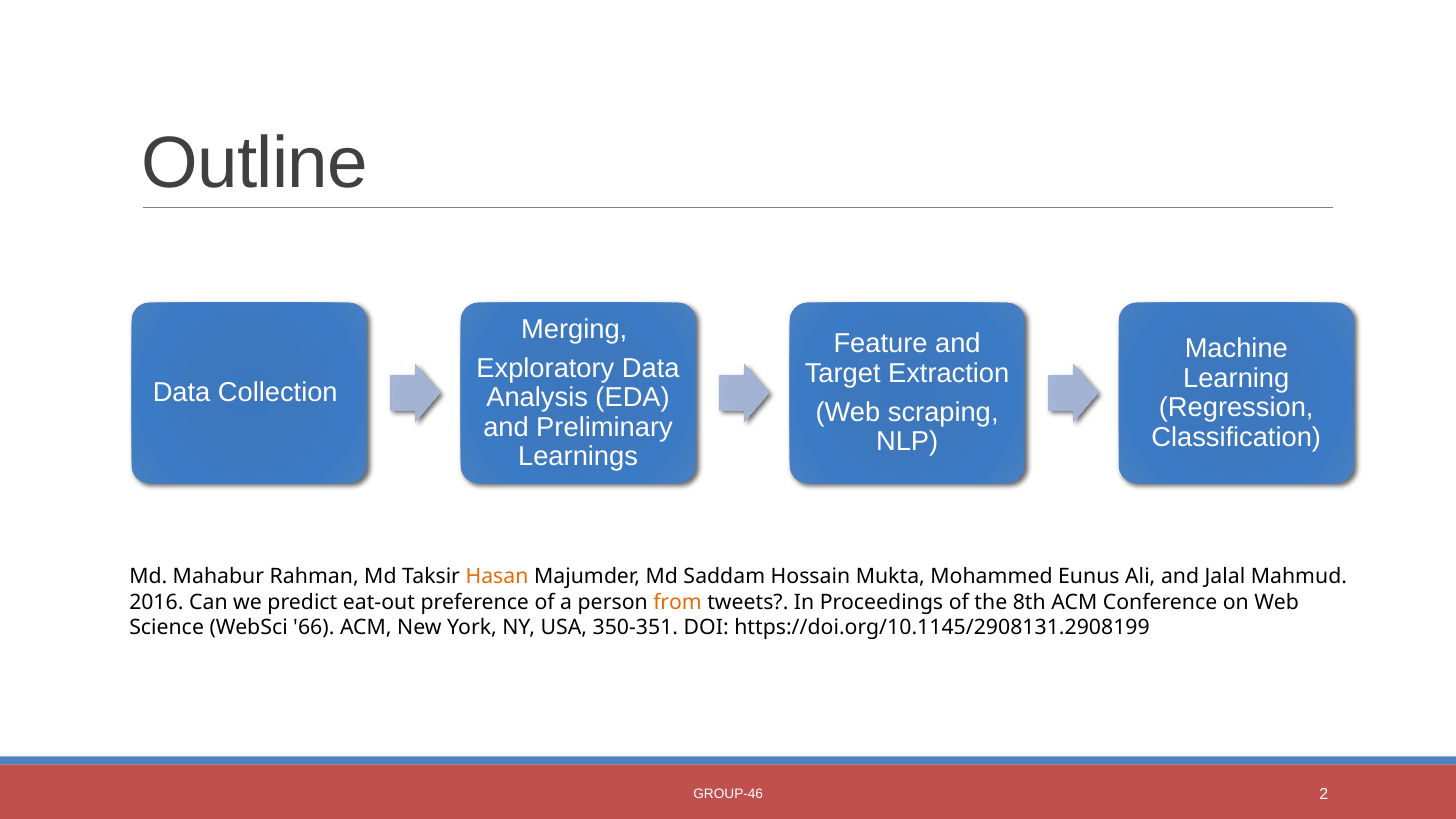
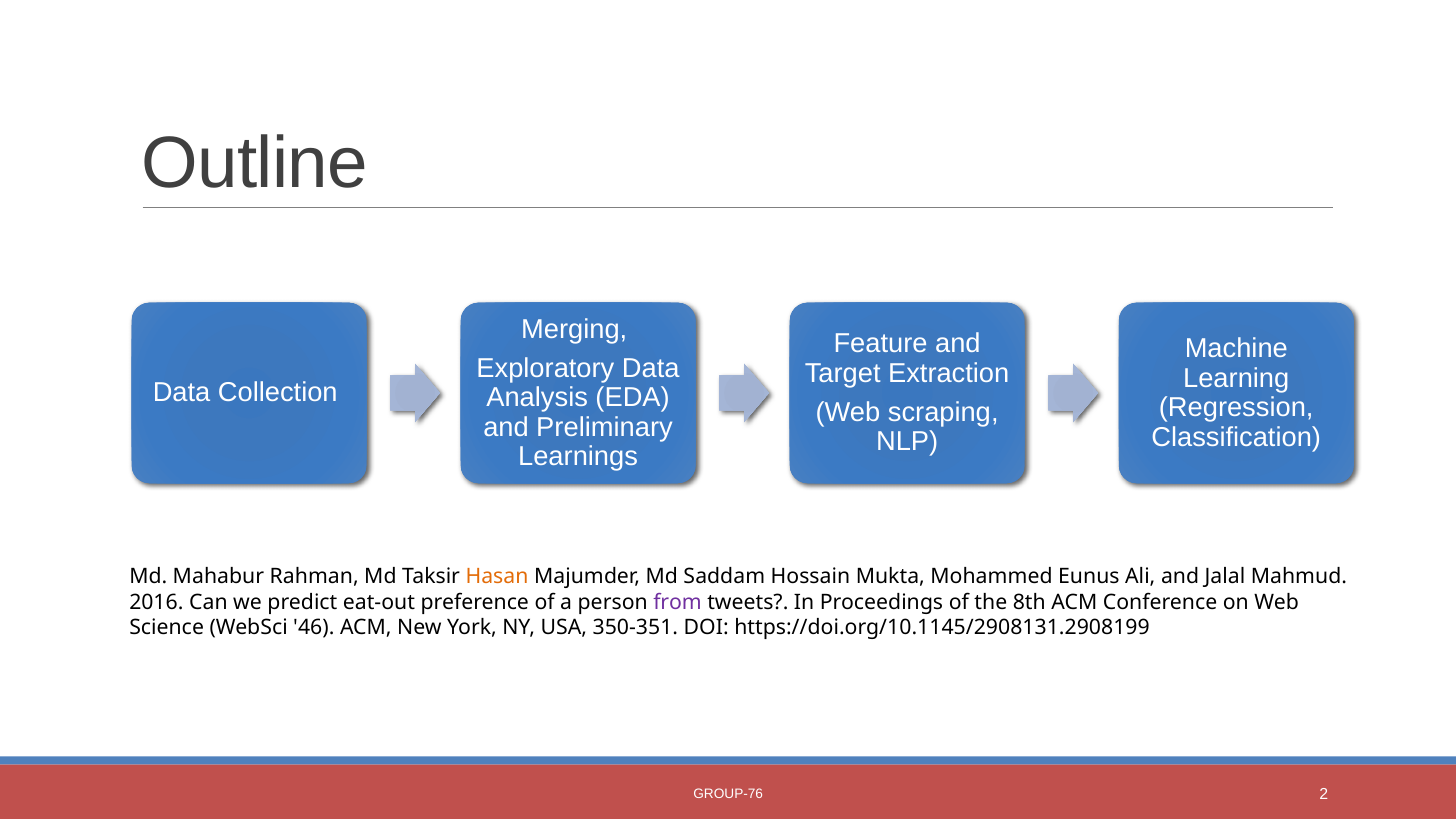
from colour: orange -> purple (678, 602)
66: 66 -> 46 (314, 628)
GROUP-46: GROUP-46 -> GROUP-76 (728, 794)
